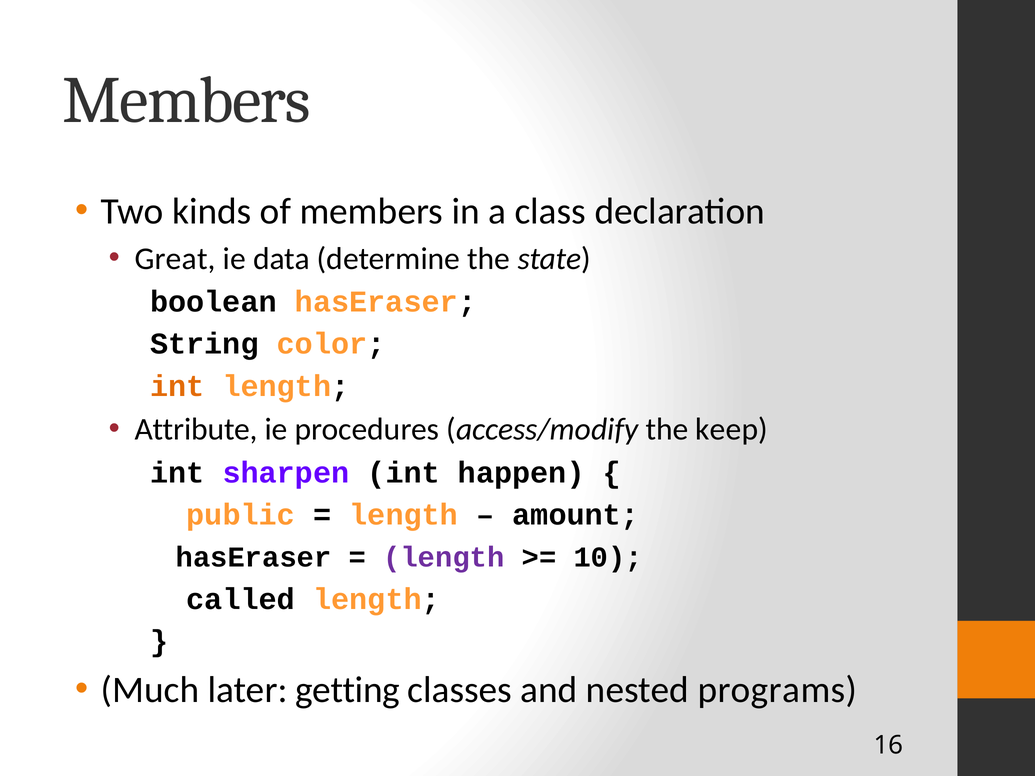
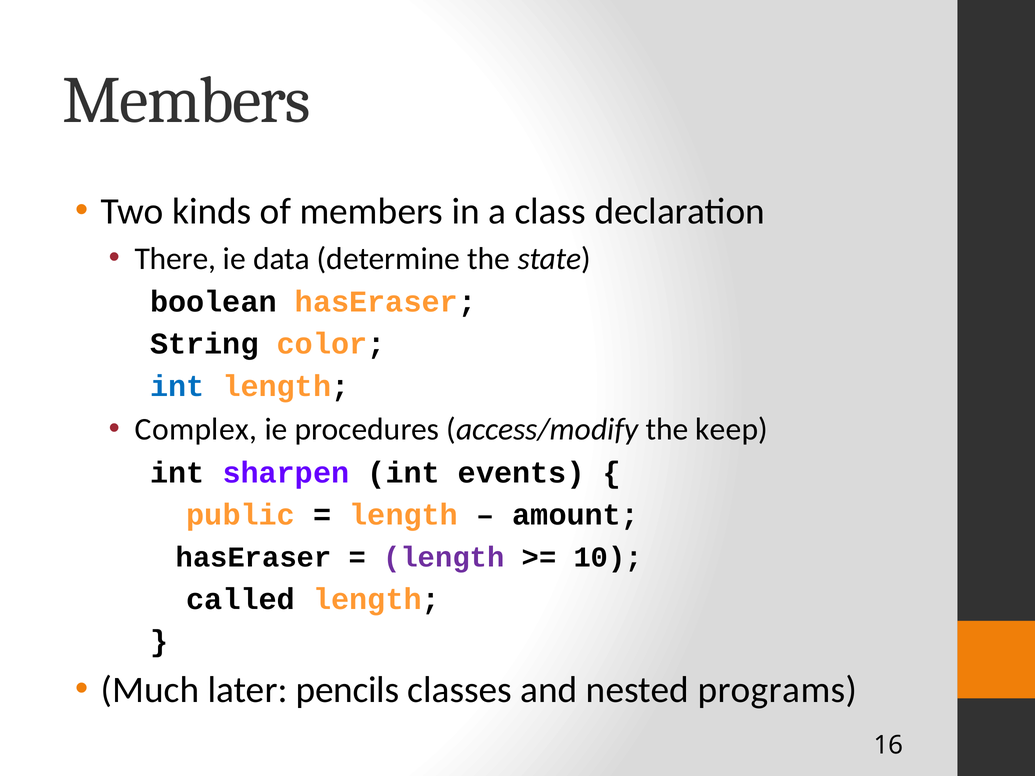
Great: Great -> There (175, 259)
int colour: orange -> blue (177, 386)
Attribute: Attribute -> Complex (196, 430)
happen: happen -> events (521, 473)
getting: getting -> pencils (348, 690)
